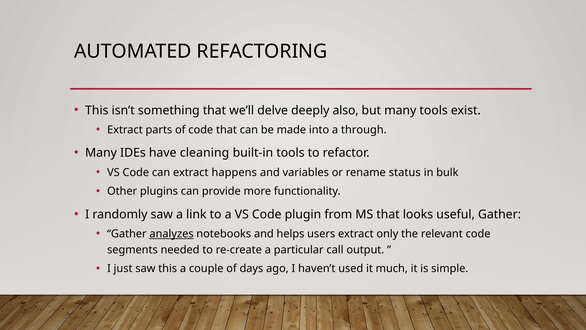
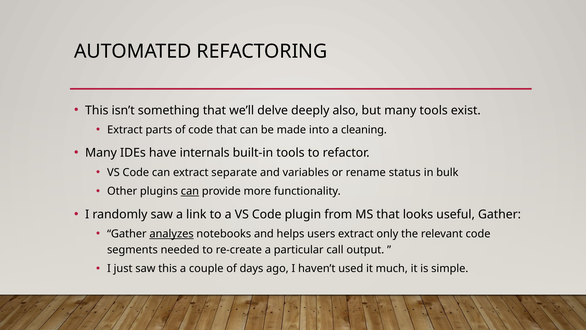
through: through -> cleaning (364, 130)
cleaning: cleaning -> internals (205, 153)
happens: happens -> separate (234, 172)
can underline: none -> present (190, 191)
